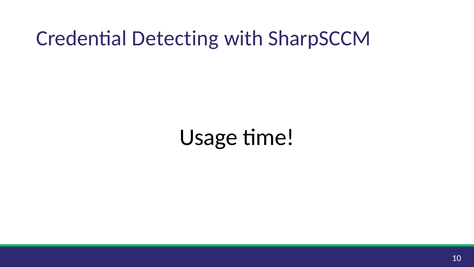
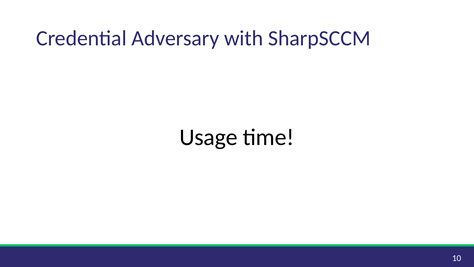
Detecting: Detecting -> Adversary (175, 38)
